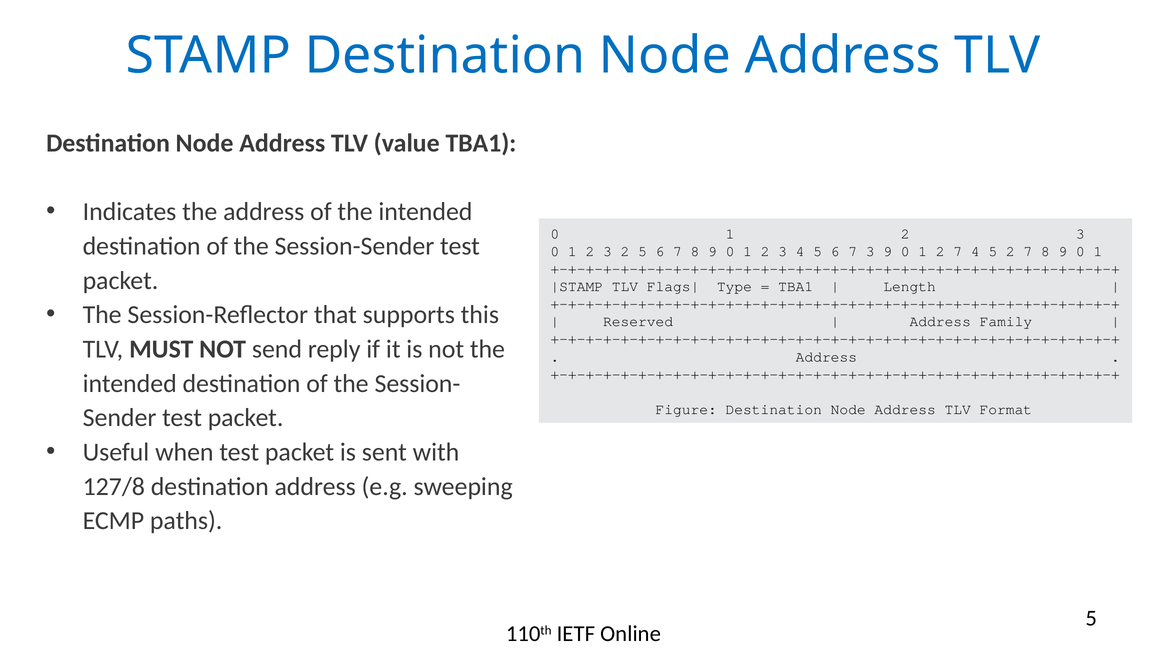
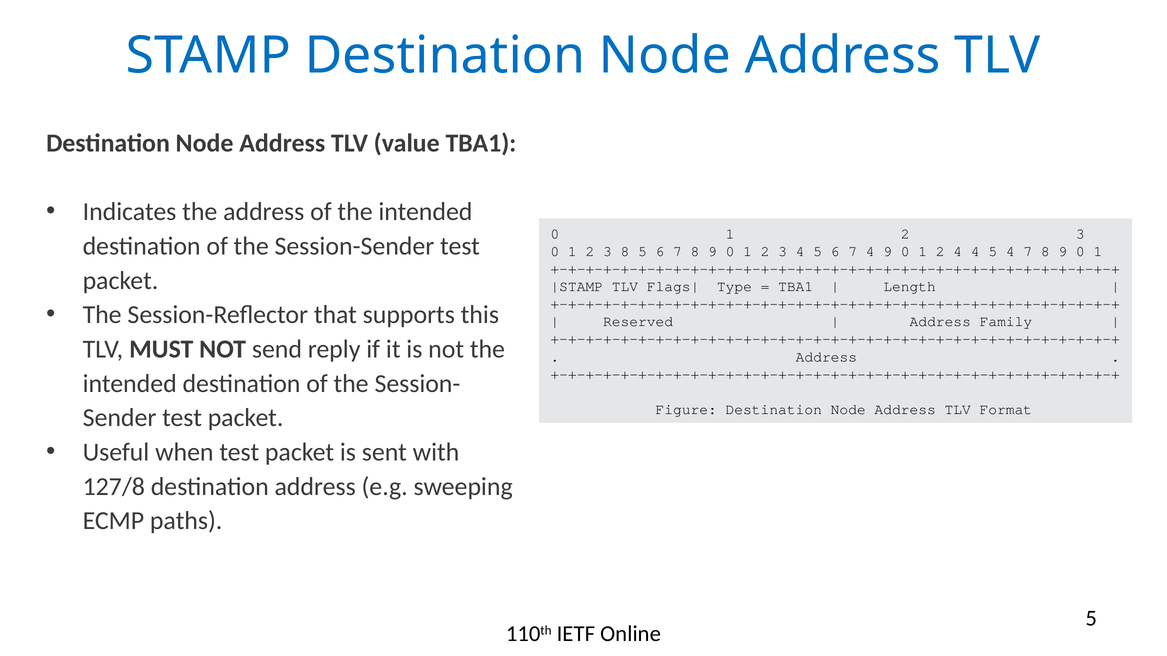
3 2: 2 -> 8 (625, 252)
7 3: 3 -> 4 (870, 252)
1 2 7: 7 -> 4 (958, 252)
5 2: 2 -> 4 (1010, 252)
